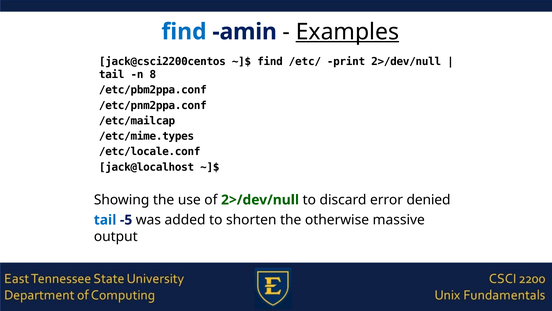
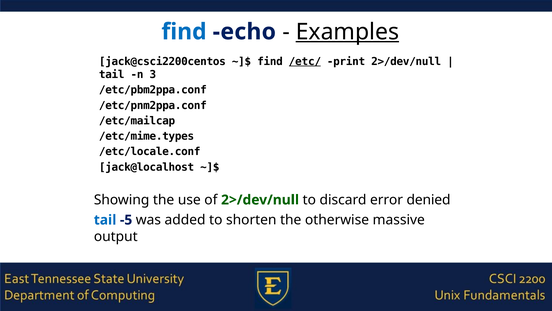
amin: amin -> echo (244, 32)
/etc/ underline: none -> present (305, 61)
8: 8 -> 3 (153, 74)
